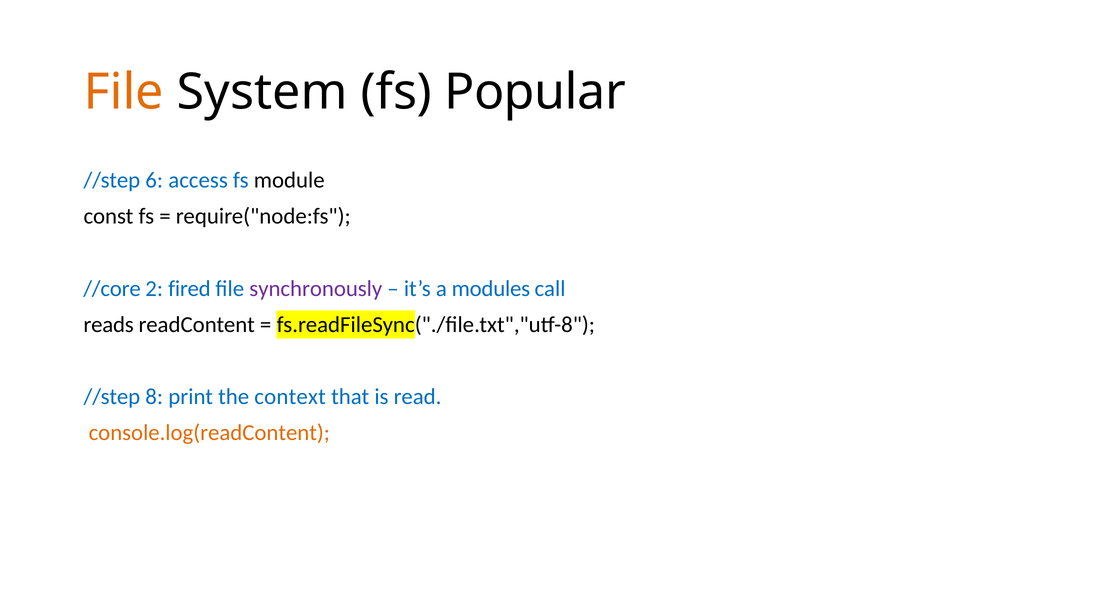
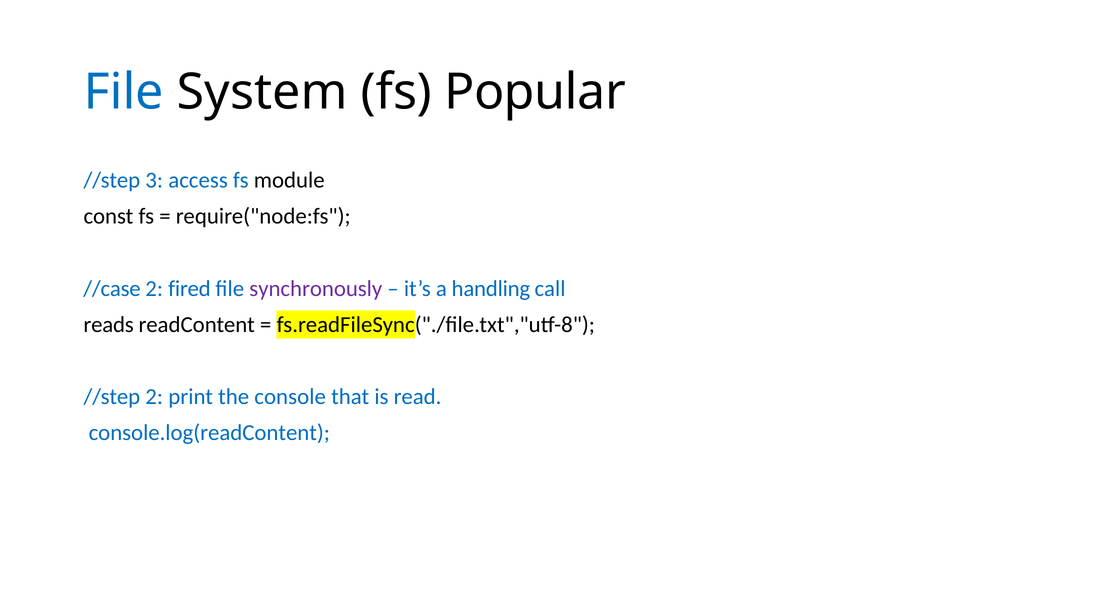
File colour: orange -> blue (124, 92)
6: 6 -> 3 (154, 180)
//core: //core -> //case (112, 289)
modules: modules -> handling (491, 289)
//step 8: 8 -> 2 (154, 397)
context: context -> console (290, 397)
console.log(readContent colour: orange -> blue (209, 433)
